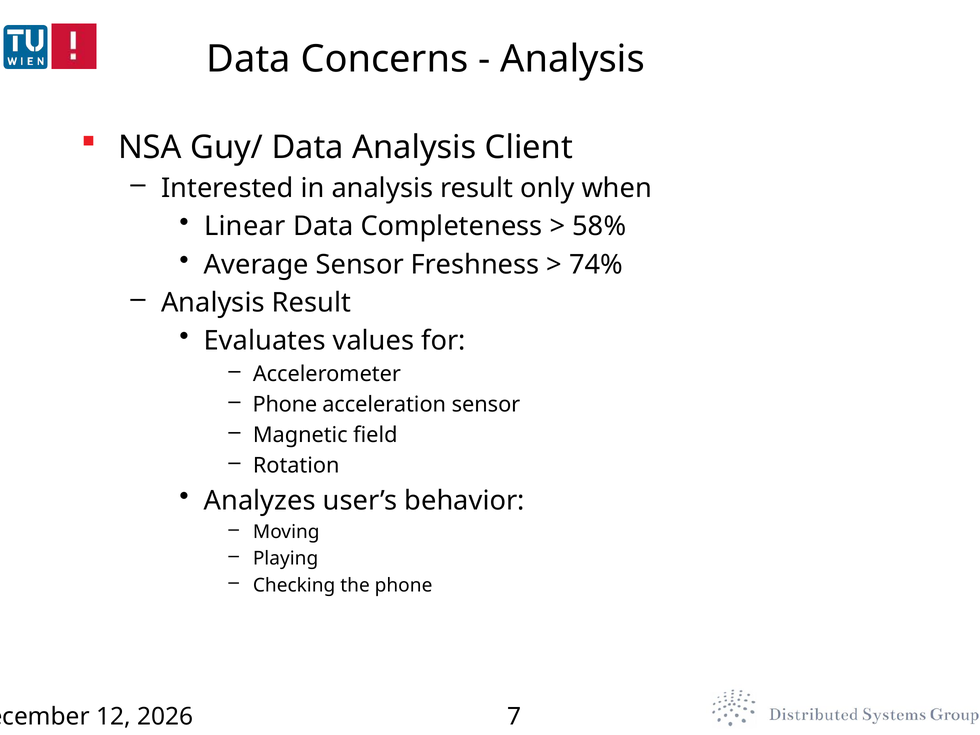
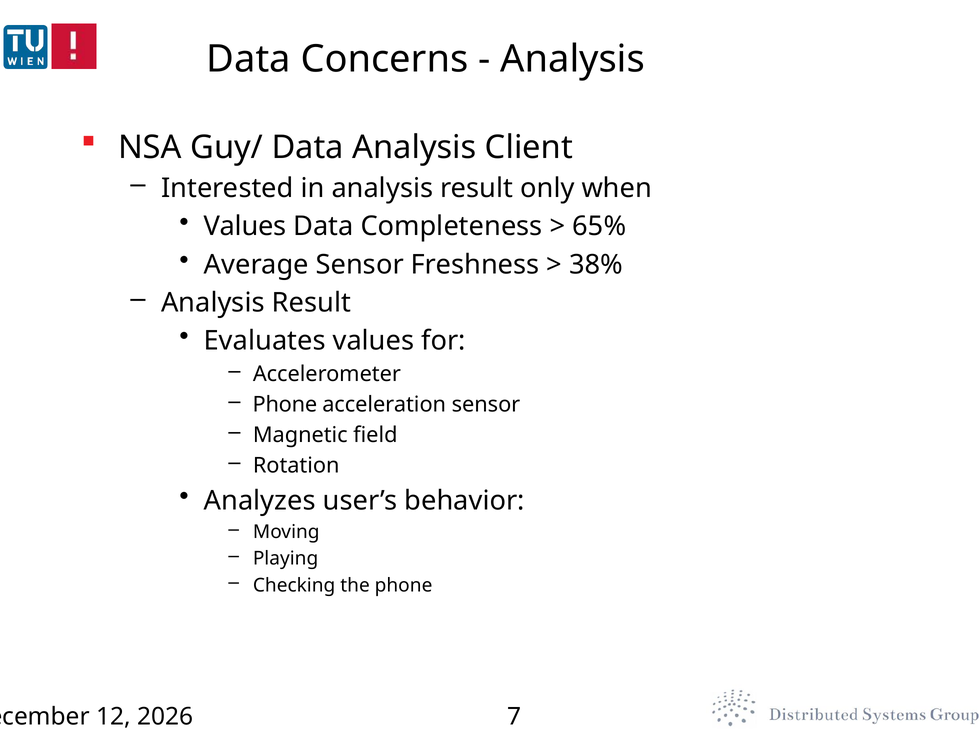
Linear: Linear -> Values (245, 226)
58%: 58% -> 65% (599, 226)
74%: 74% -> 38% (596, 265)
